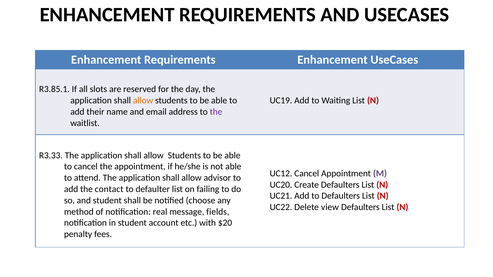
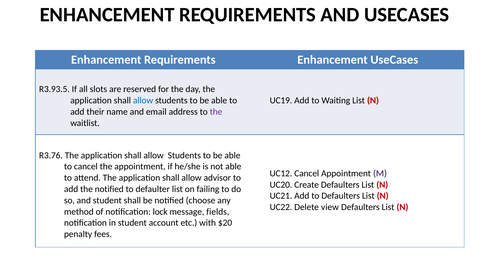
R3.85.1: R3.85.1 -> R3.93.5 (54, 89)
allow colour: orange -> blue (143, 101)
R3.33: R3.33 -> R3.76 (51, 155)
the contact: contact -> notified (109, 189)
real: real -> lock (160, 212)
